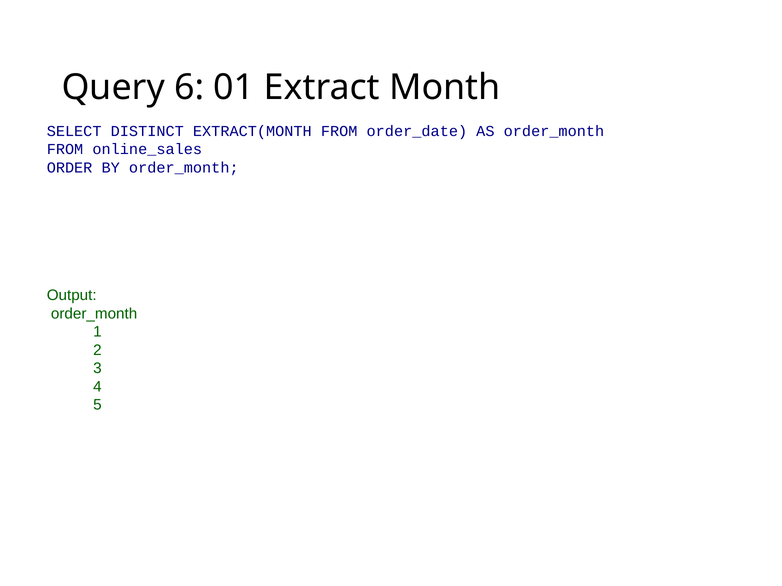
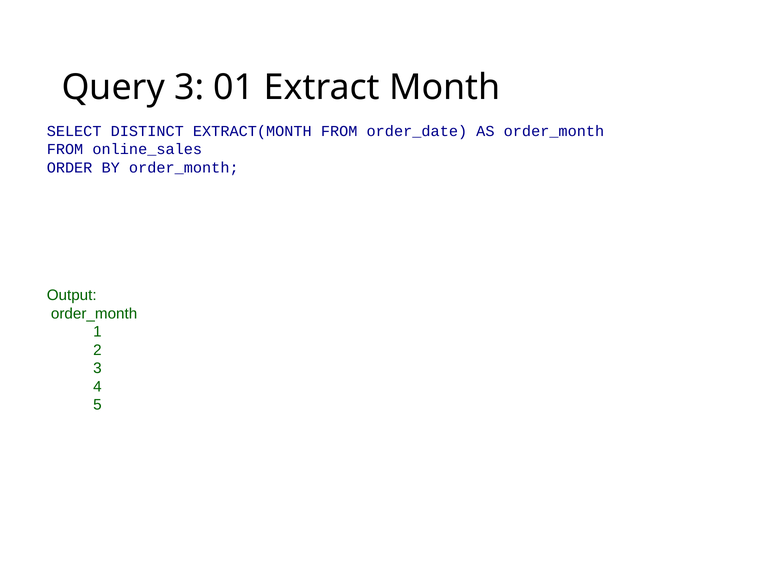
Query 6: 6 -> 3 (189, 88)
